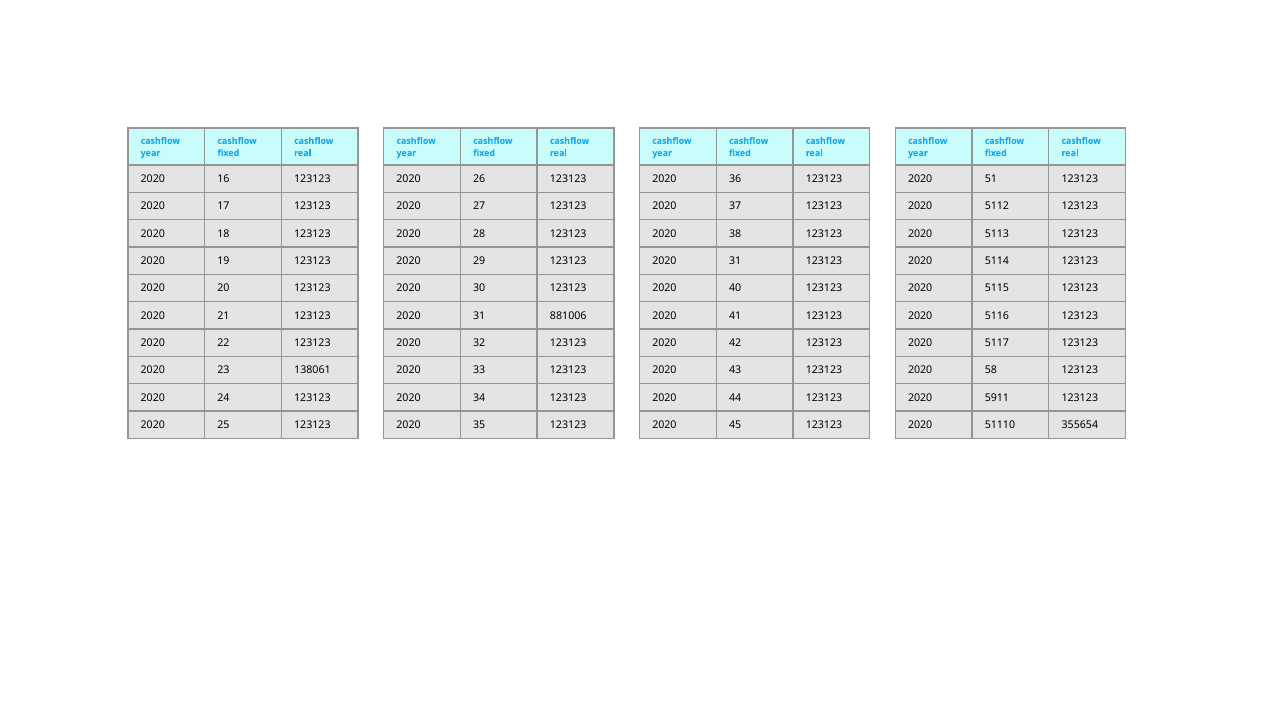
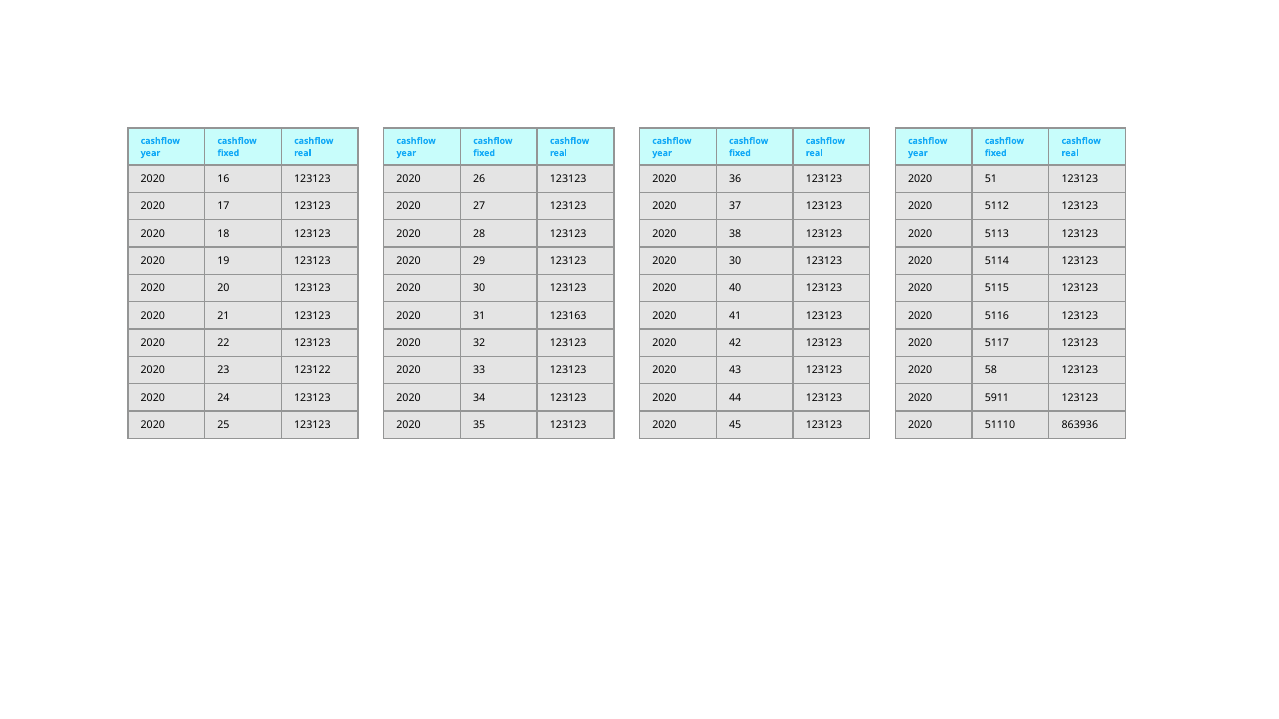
31: 31 -> 30 (735, 261)
881006: 881006 -> 123163 (568, 316)
138061: 138061 -> 123122 (312, 371)
355654: 355654 -> 863936 (1080, 425)
